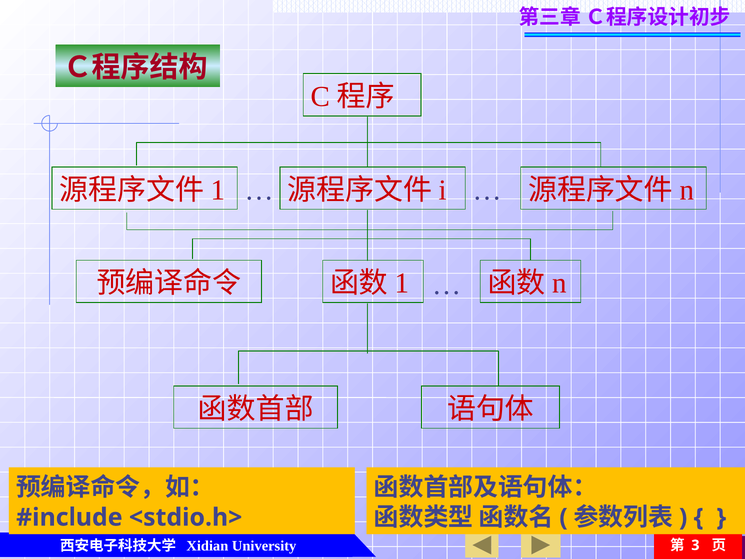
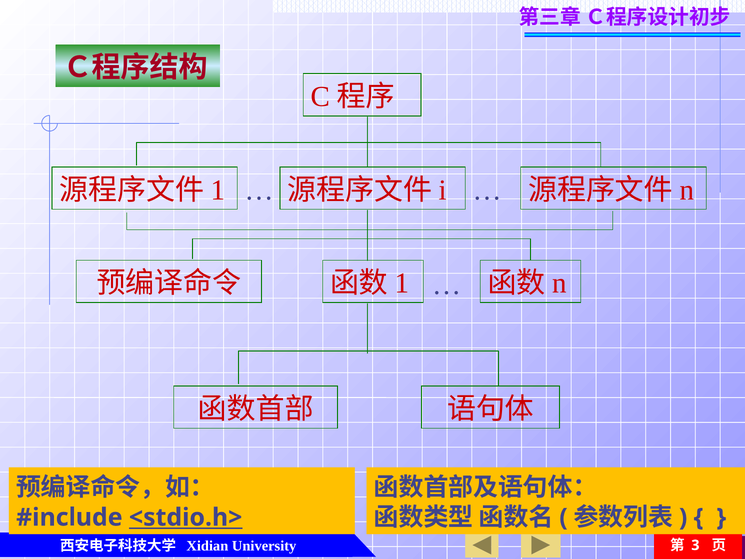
<stdio.h> underline: none -> present (186, 517)
